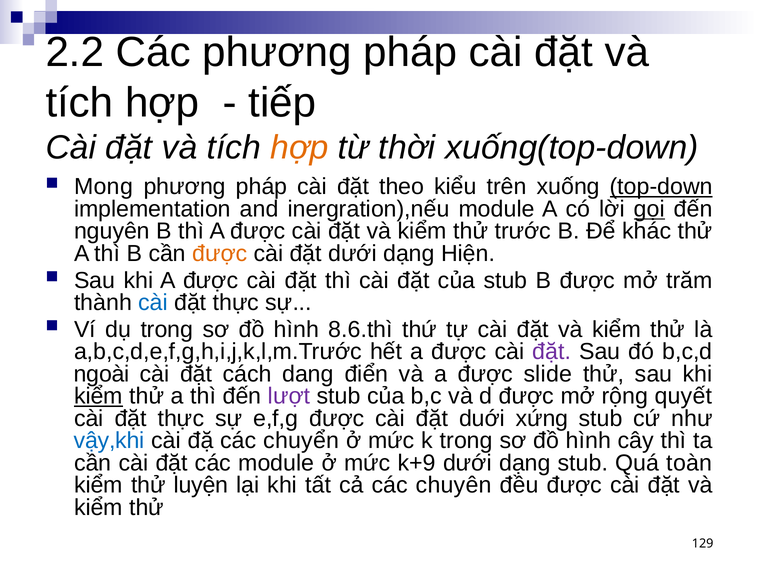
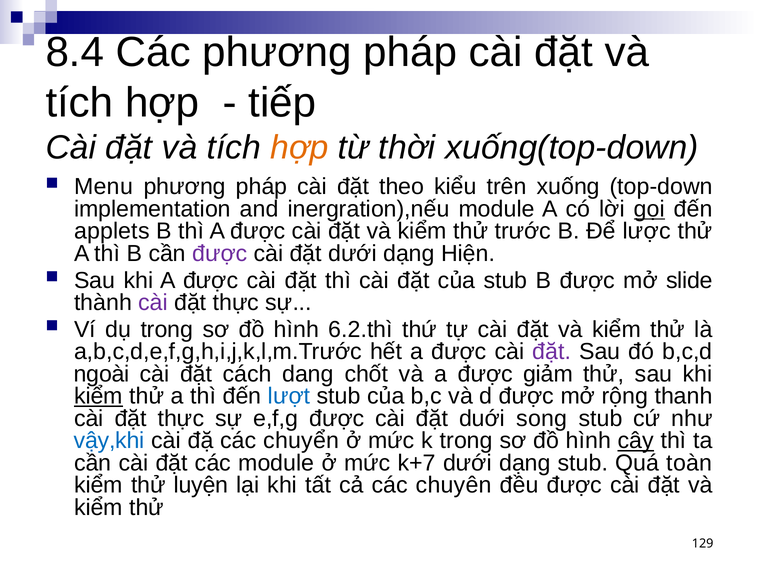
2.2: 2.2 -> 8.4 (75, 52)
Mong: Mong -> Menu (104, 187)
top-down underline: present -> none (661, 187)
nguyên: nguyên -> applets (112, 231)
khác: khác -> lược (647, 231)
được colour: orange -> purple (220, 254)
trăm: trăm -> slide (689, 281)
cài colour: blue -> purple (153, 303)
8.6.thì: 8.6.thì -> 6.2.thì (361, 330)
điển: điển -> chốt (366, 374)
slide: slide -> giảm (548, 374)
lượt colour: purple -> blue (289, 396)
quyết: quyết -> thanh (684, 396)
xứng: xứng -> song (542, 419)
cây underline: none -> present (636, 441)
k+9: k+9 -> k+7 (417, 463)
